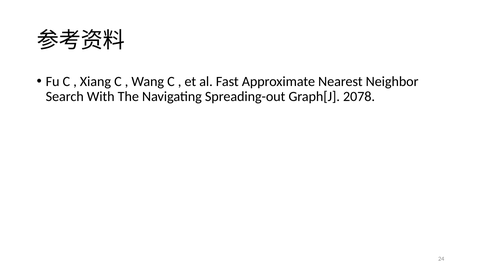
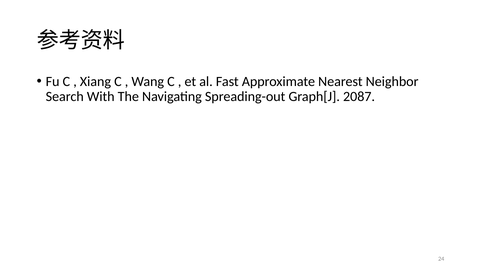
2078: 2078 -> 2087 (359, 96)
